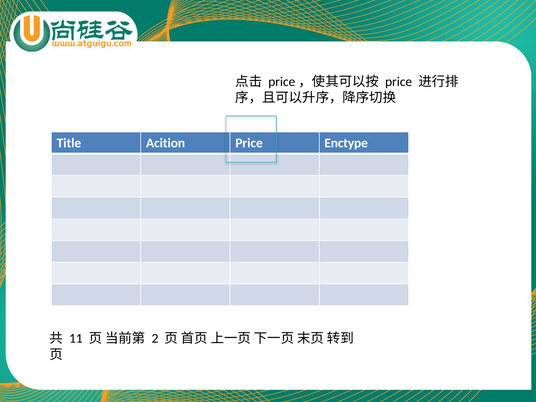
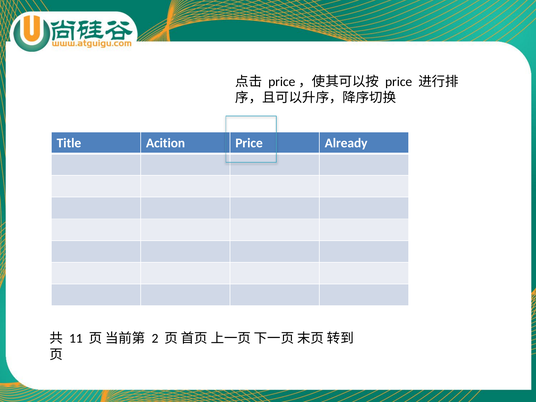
Enctype: Enctype -> Already (346, 143)
